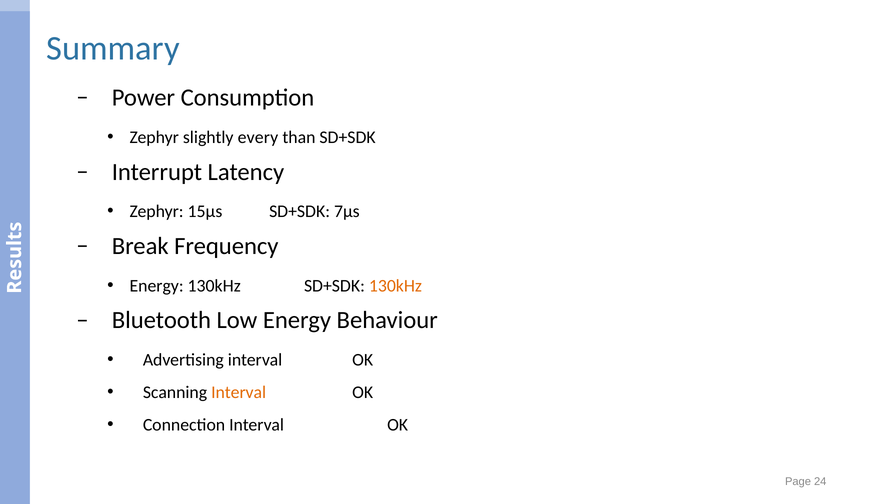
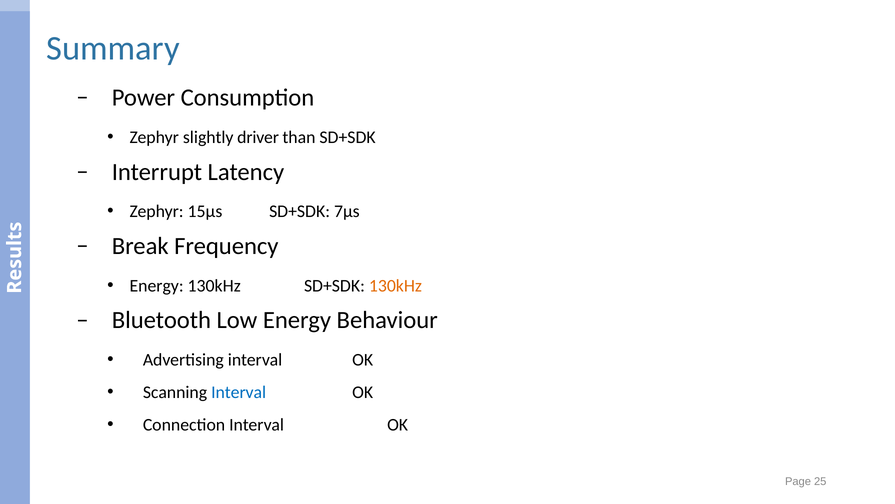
every: every -> driver (258, 137)
Interval colour: orange -> blue (239, 392)
24: 24 -> 25 (820, 481)
